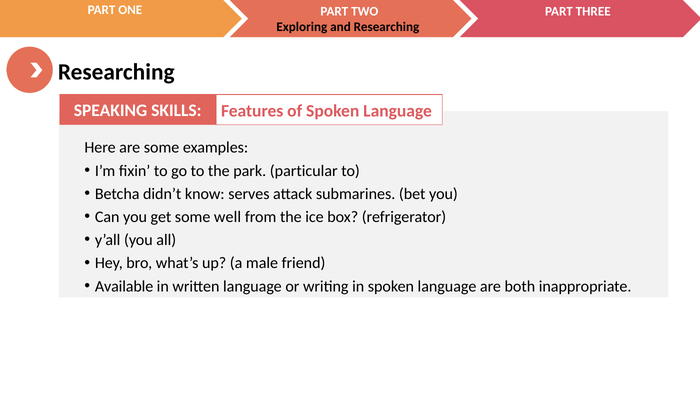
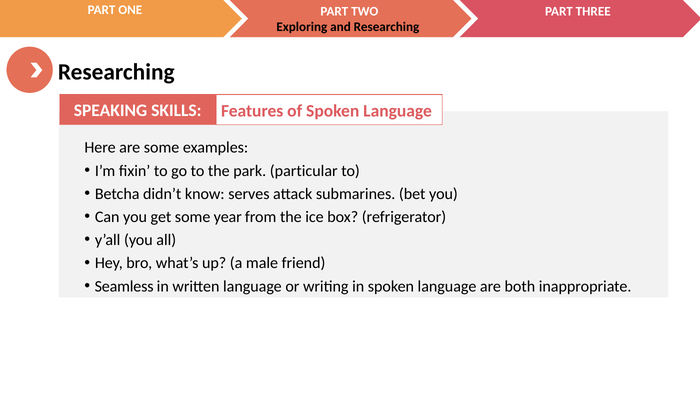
well: well -> year (228, 217)
Available: Available -> Seamless (124, 286)
